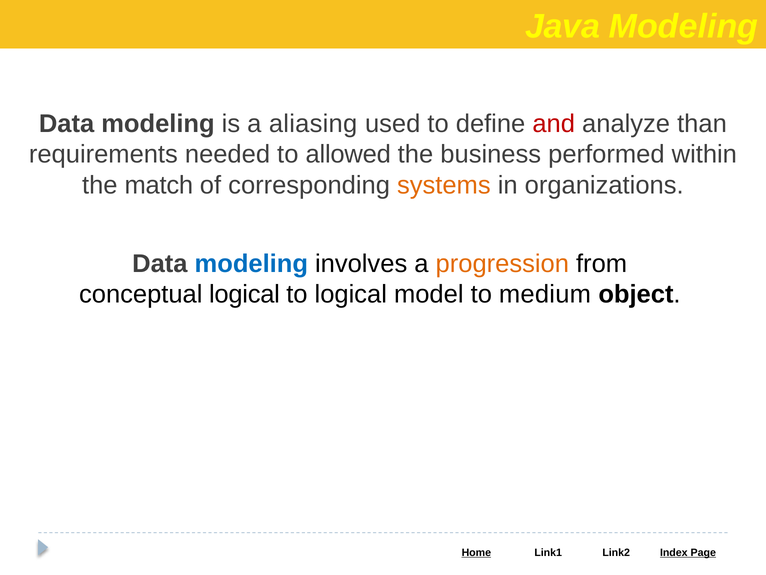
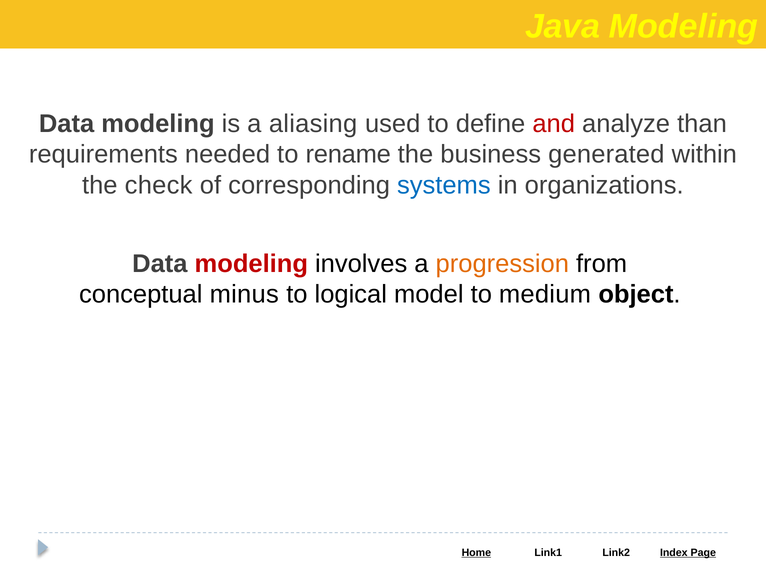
allowed: allowed -> rename (348, 154)
performed: performed -> generated (606, 154)
match: match -> check (159, 185)
systems colour: orange -> blue (444, 185)
modeling colour: blue -> red (251, 263)
conceptual logical: logical -> minus (244, 294)
